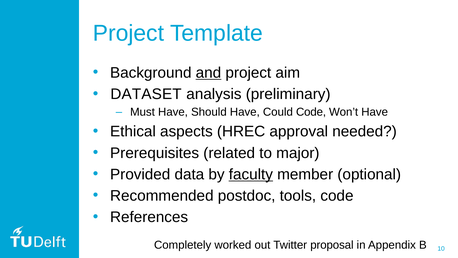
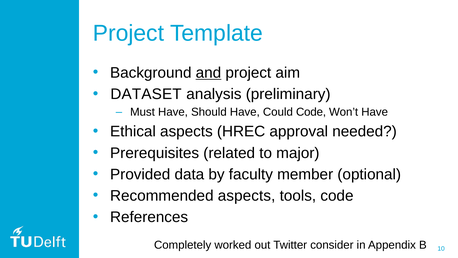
faculty underline: present -> none (251, 174)
Recommended postdoc: postdoc -> aspects (247, 196)
proposal: proposal -> consider (332, 245)
